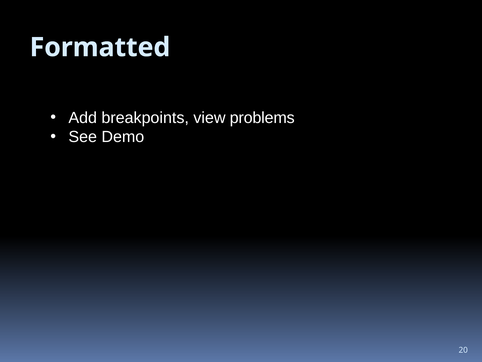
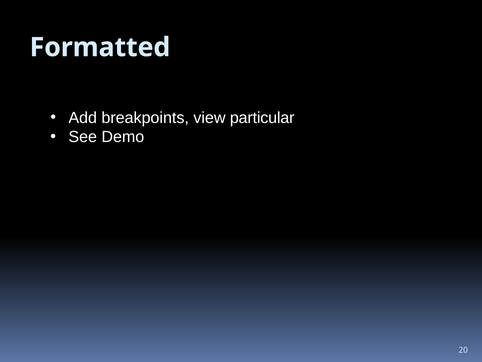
problems: problems -> particular (262, 118)
